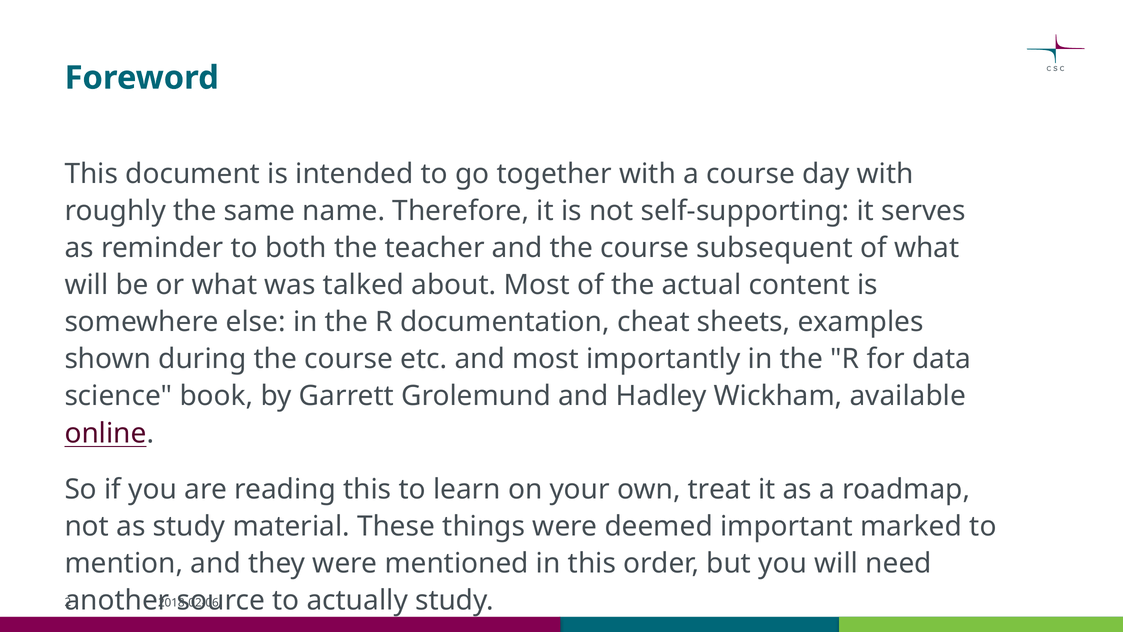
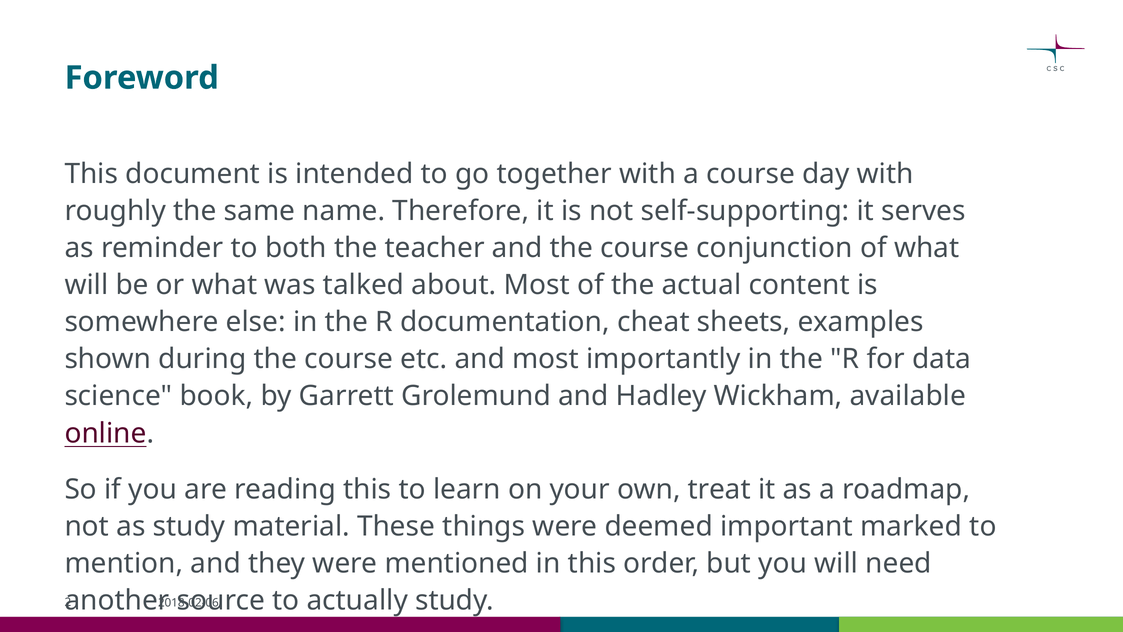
subsequent: subsequent -> conjunction (774, 248)
